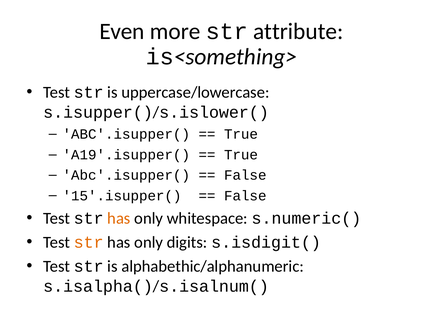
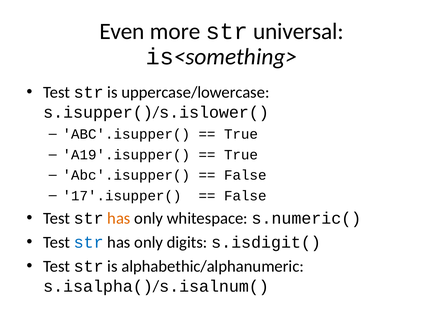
attribute: attribute -> universal (298, 31)
15'.isupper(: 15'.isupper( -> 17'.isupper( (122, 195)
str colour: orange -> blue (89, 242)
